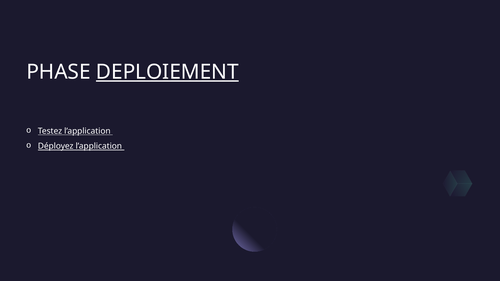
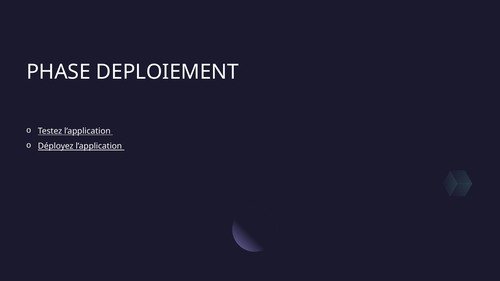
DEPLOIEMENT underline: present -> none (167, 72)
